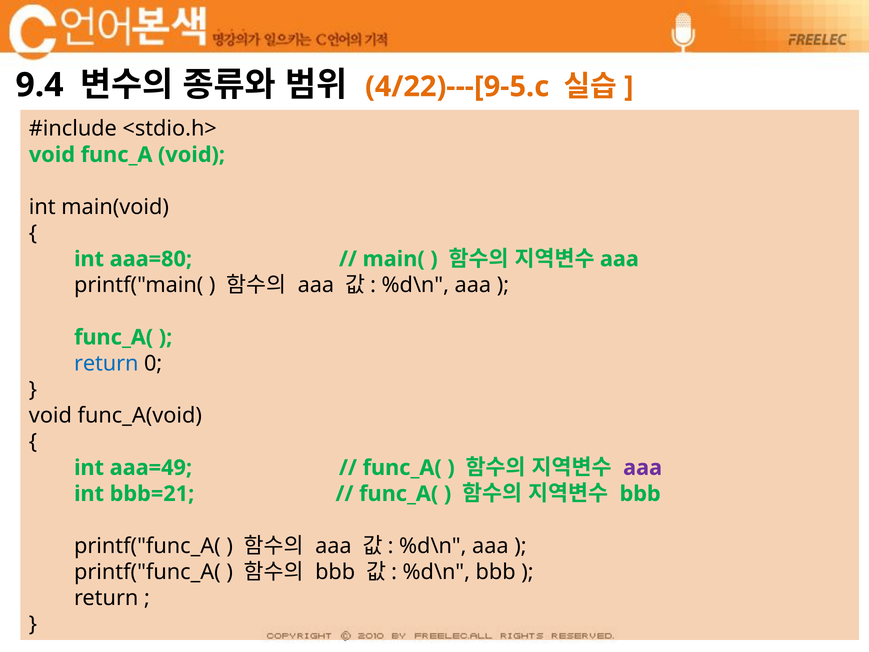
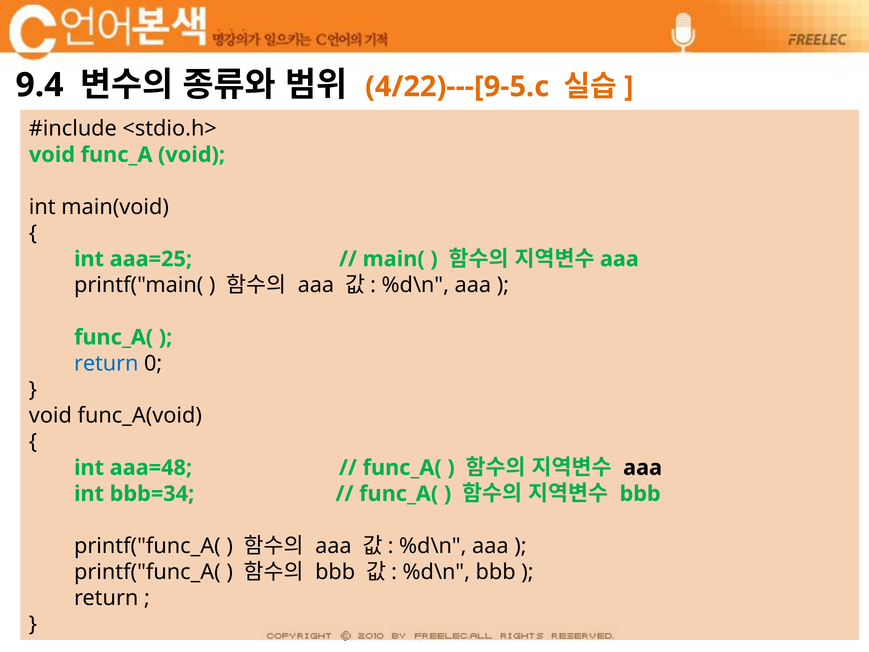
aaa=80: aaa=80 -> aaa=25 (151, 259)
aaa=49: aaa=49 -> aaa=48 (151, 468)
aaa colour: purple -> black (643, 468)
bbb=21: bbb=21 -> bbb=34 (152, 494)
